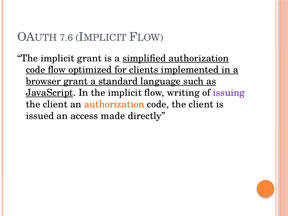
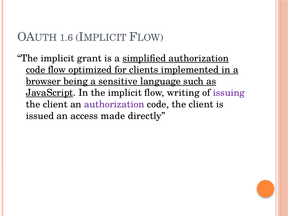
7.6: 7.6 -> 1.6 (66, 38)
browser grant: grant -> being (76, 81)
standard: standard -> sensitive (118, 81)
authorization colour: orange -> purple (114, 104)
